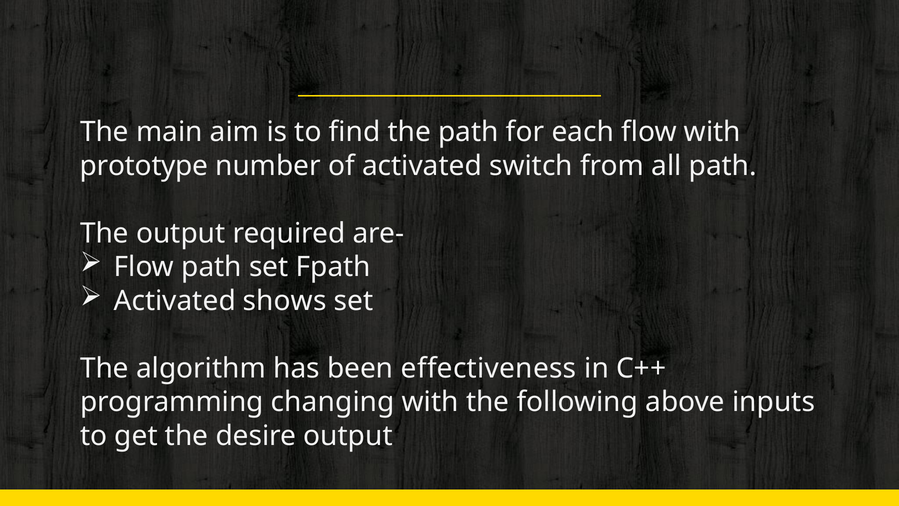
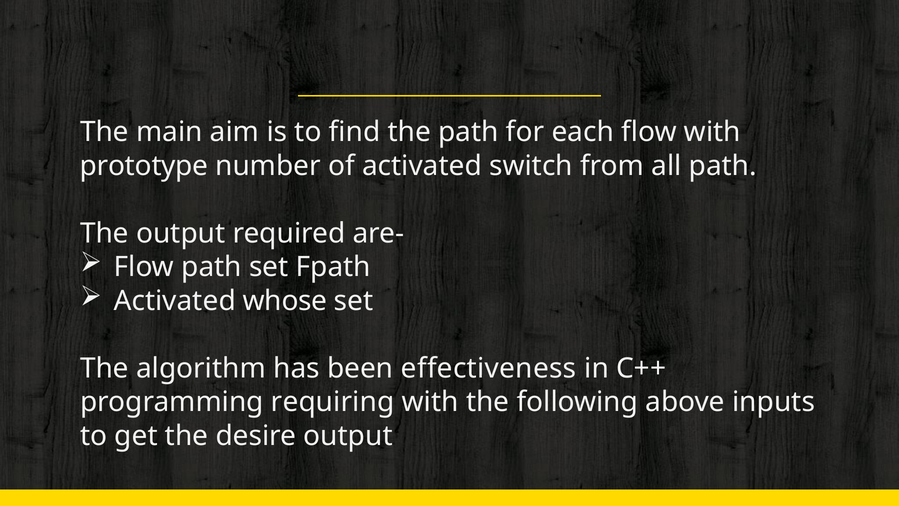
shows: shows -> whose (285, 301)
changing: changing -> requiring (333, 402)
